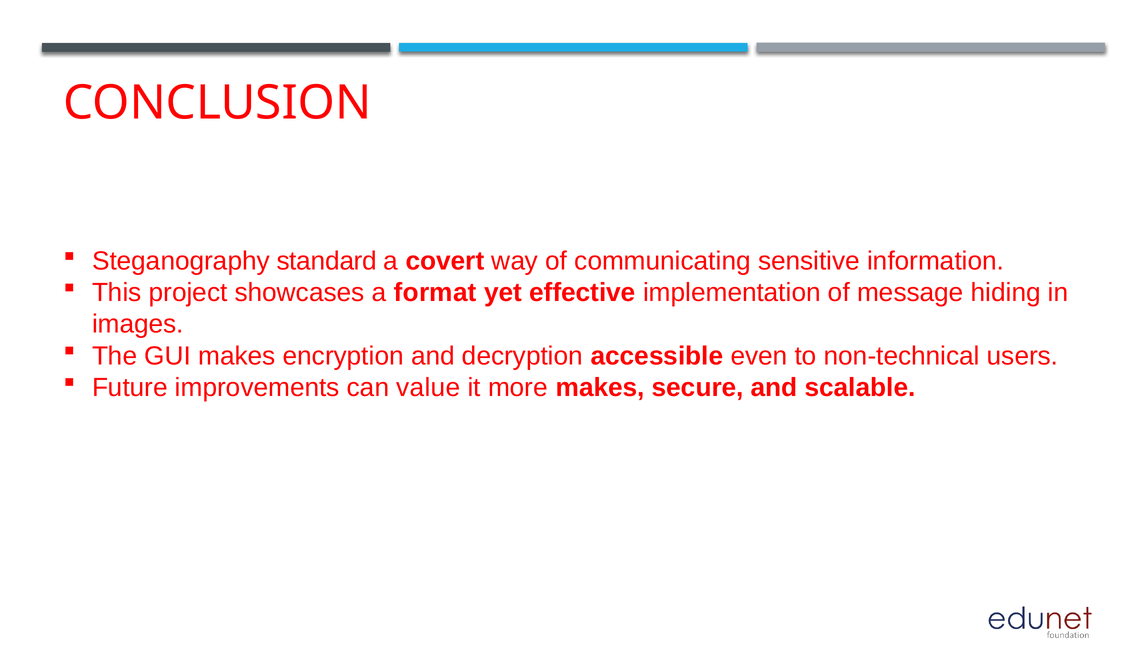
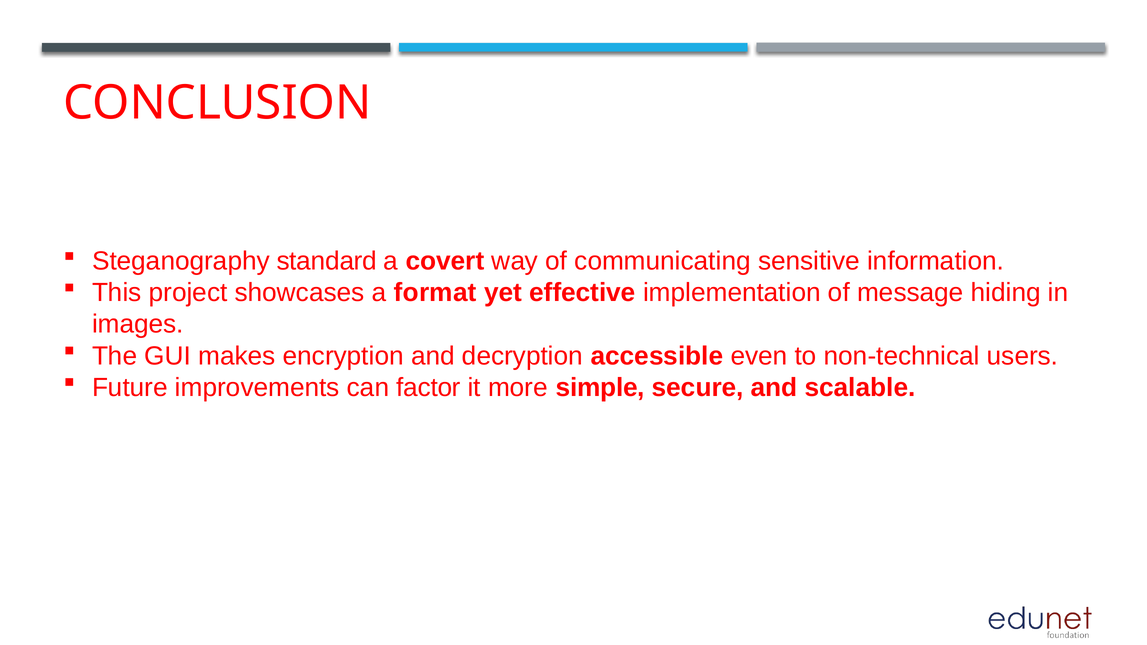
value: value -> factor (429, 387)
more makes: makes -> simple (600, 387)
